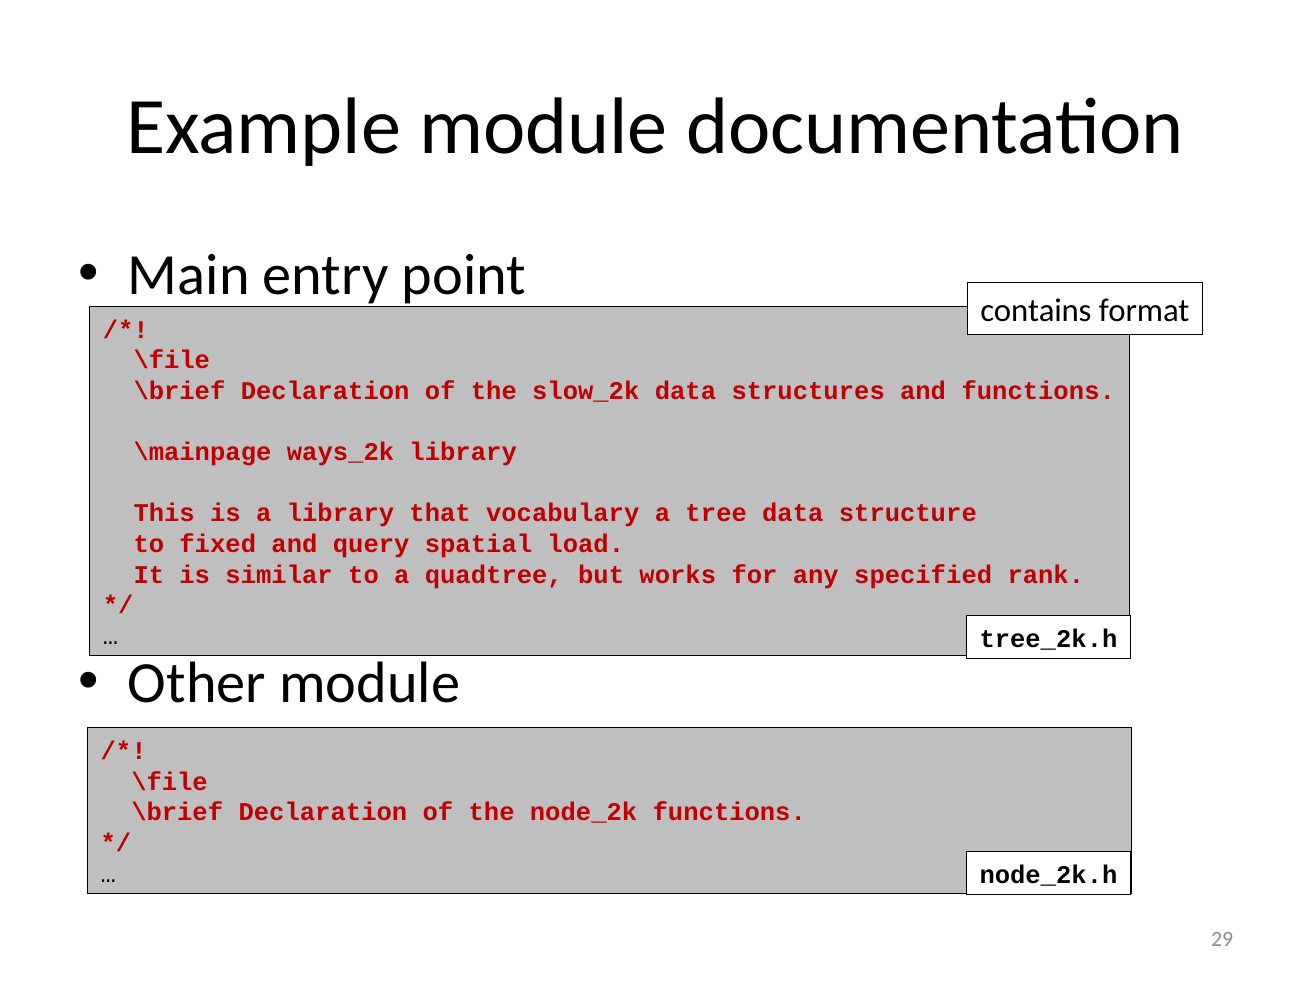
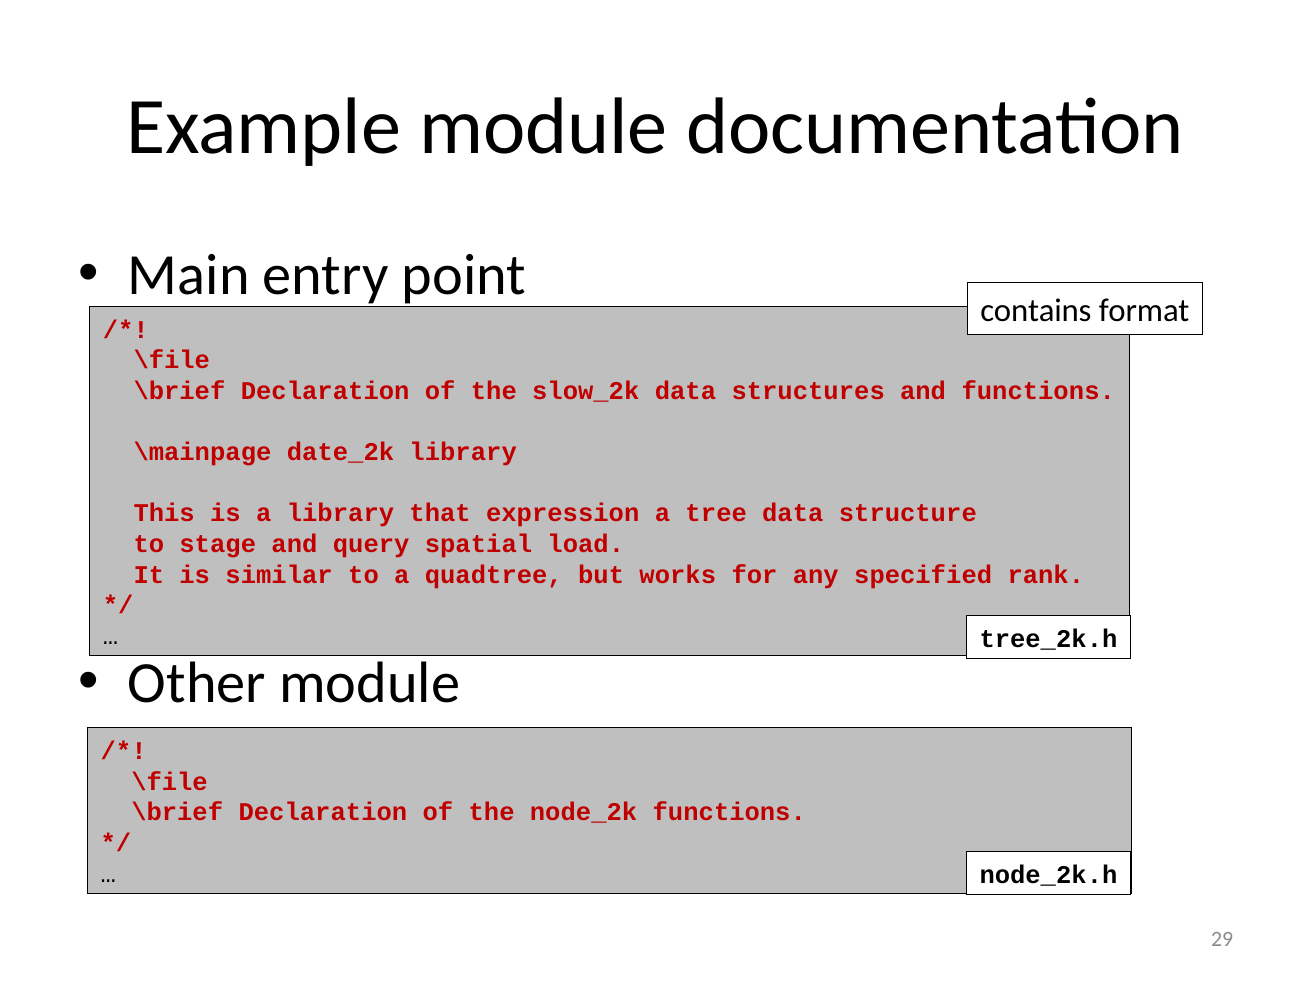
ways_2k: ways_2k -> date_2k (341, 452)
vocabulary: vocabulary -> expression (563, 513)
fixed: fixed -> stage (218, 544)
